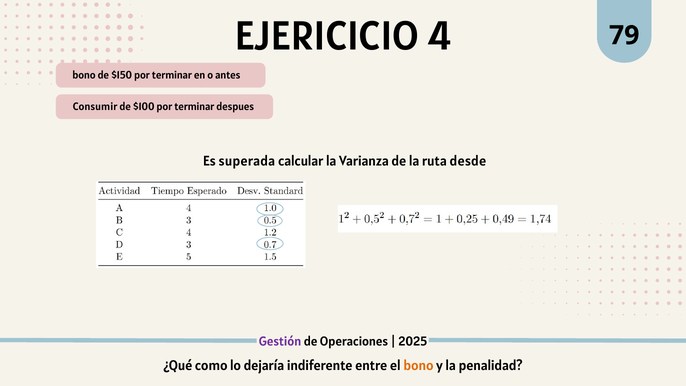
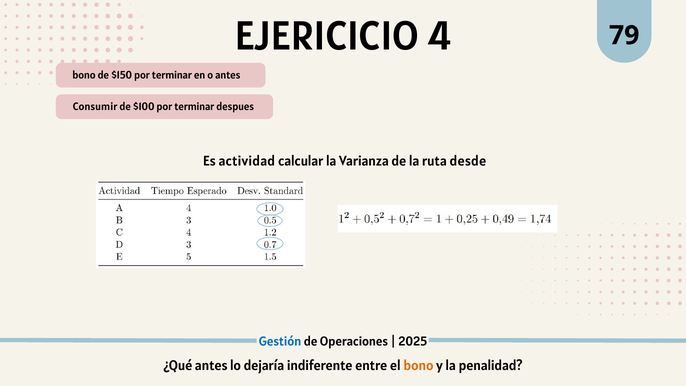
superada: superada -> actividad (247, 161)
Gestión colour: purple -> blue (280, 341)
¿Qué como: como -> antes (211, 365)
